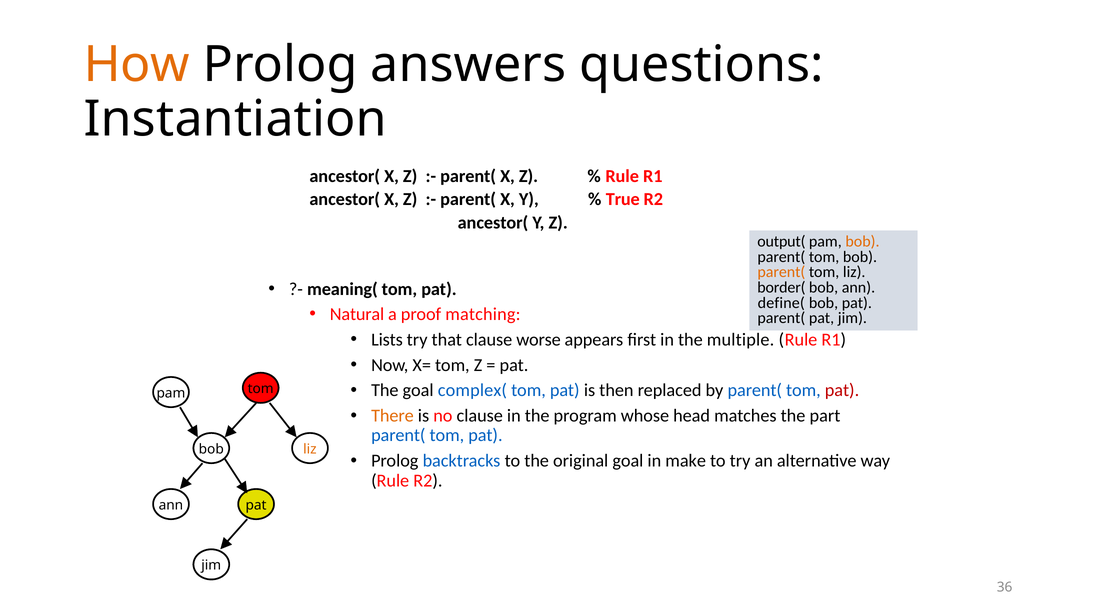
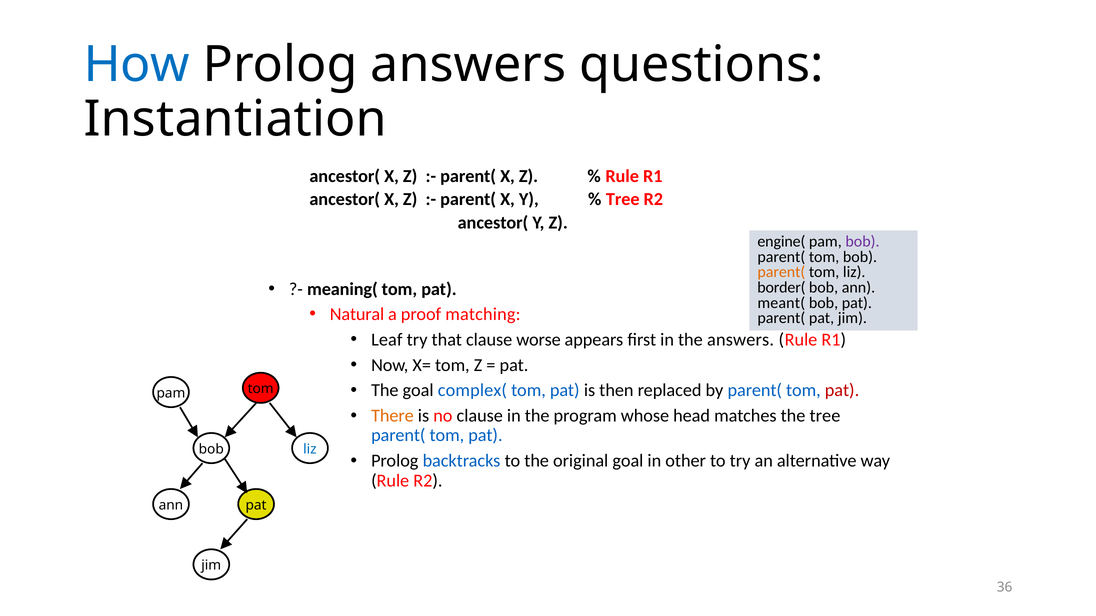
How colour: orange -> blue (137, 65)
True: True -> Tree (623, 200)
output(: output( -> engine( (781, 242)
bob colour: orange -> purple (862, 242)
define(: define( -> meant( (781, 303)
Lists: Lists -> Leaf (387, 340)
the multiple: multiple -> answers (741, 340)
the part: part -> tree (825, 416)
liz colour: orange -> blue (310, 449)
make: make -> other (686, 461)
